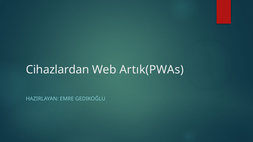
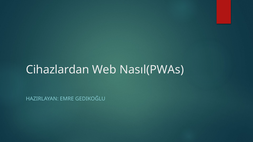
Artık(PWAs: Artık(PWAs -> Nasıl(PWAs (152, 70)
